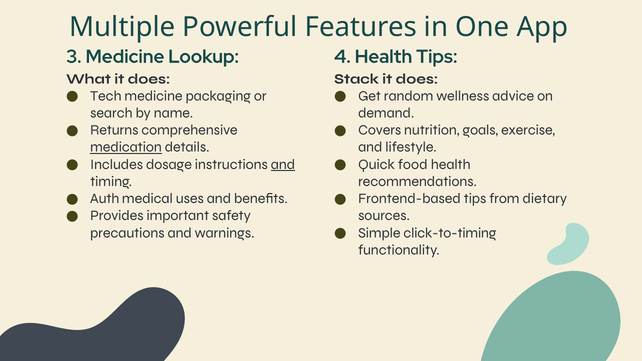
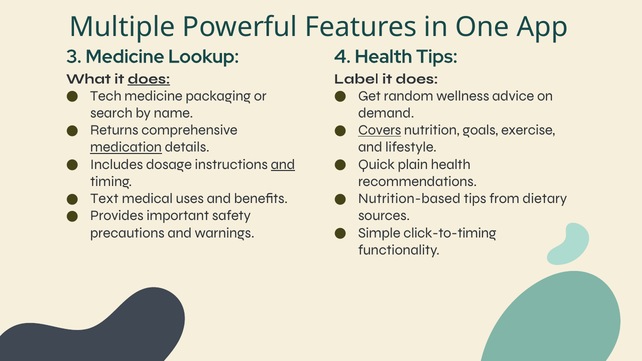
does underline: none -> present (149, 79)
Stack: Stack -> Label (356, 79)
Covers underline: none -> present (380, 130)
food: food -> plain (413, 164)
Auth: Auth -> Text (105, 199)
Frontend-based: Frontend-based -> Nutrition-based (409, 199)
